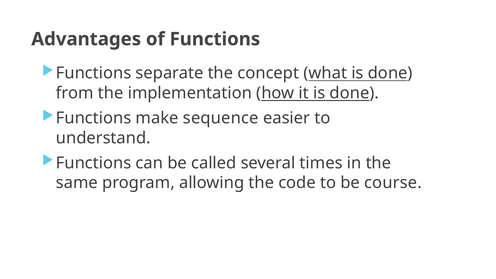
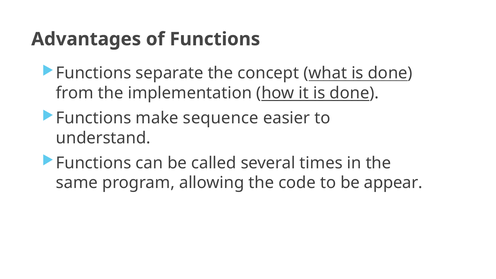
course: course -> appear (393, 183)
